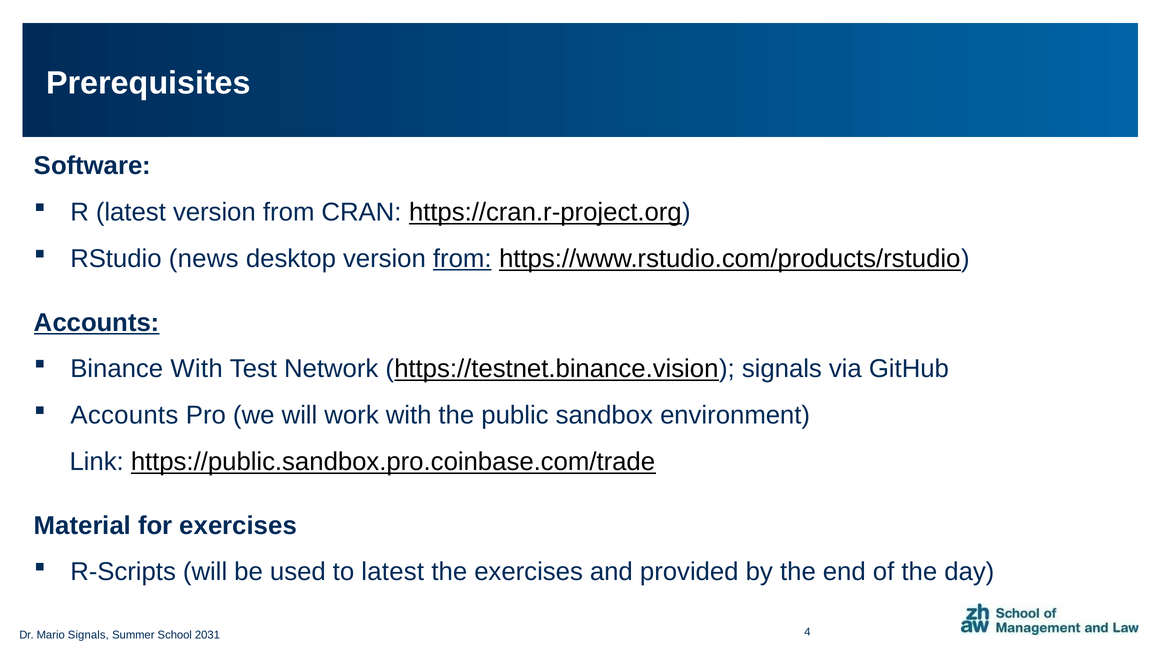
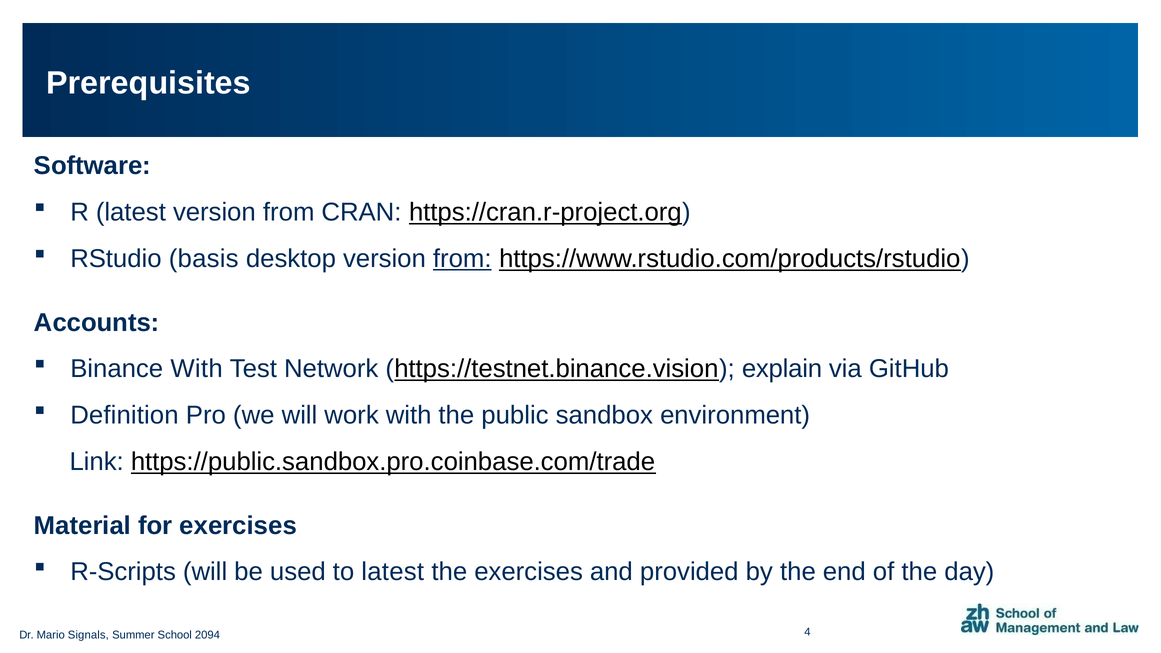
news: news -> basis (204, 259)
Accounts underline: present -> none (97, 323)
https://testnet.binance.vision signals: signals -> explain (782, 369)
Accounts: Accounts -> Definition (124, 415)
2031: 2031 -> 2094 (207, 635)
